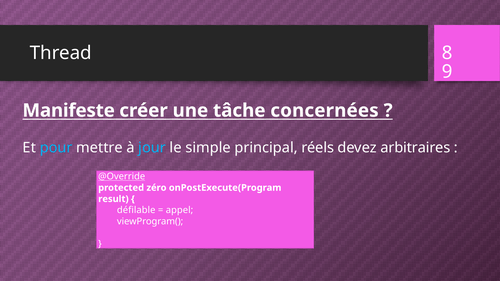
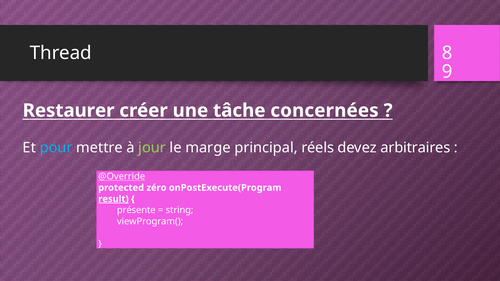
Manifeste: Manifeste -> Restaurer (69, 111)
jour colour: light blue -> light green (152, 148)
simple: simple -> marge (208, 148)
result underline: none -> present (113, 199)
défilable: défilable -> présente (136, 210)
appel: appel -> string (180, 210)
